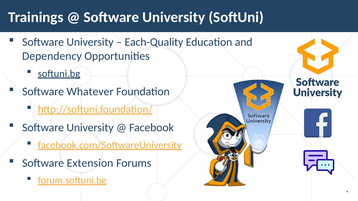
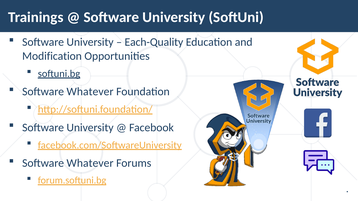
Dependency: Dependency -> Modification (52, 56)
Extension: Extension -> Whatever (90, 163)
